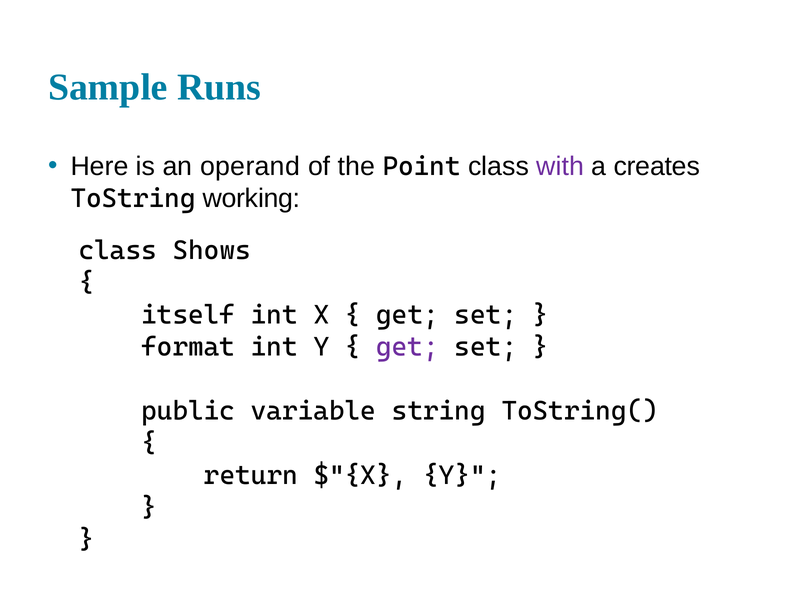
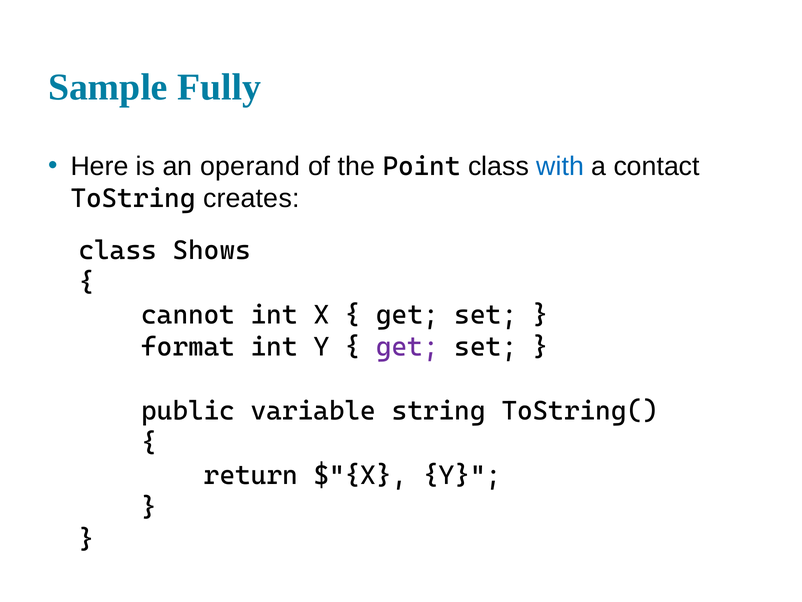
Runs: Runs -> Fully (219, 87)
with colour: purple -> blue (560, 166)
creates: creates -> contact (657, 166)
working: working -> creates (251, 198)
itself: itself -> cannot (188, 314)
